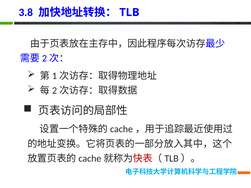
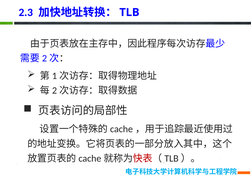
3.8: 3.8 -> 2.3 (26, 12)
